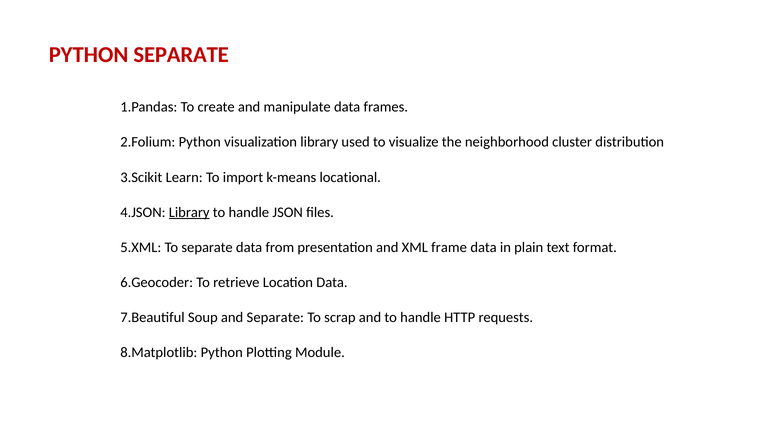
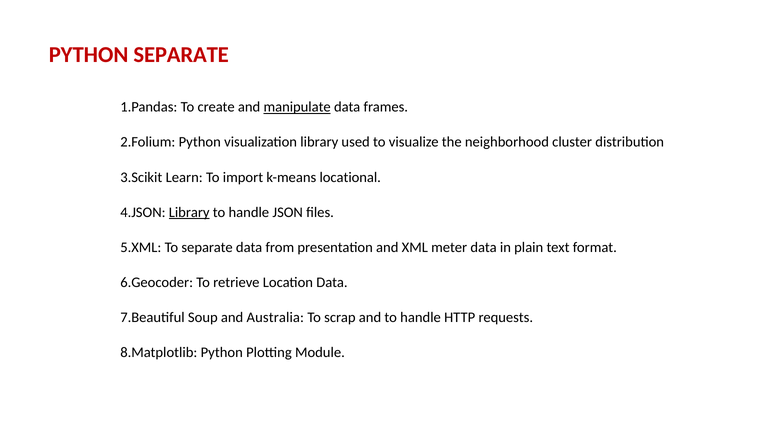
manipulate underline: none -> present (297, 107)
frame: frame -> meter (449, 247)
and Separate: Separate -> Australia (275, 318)
